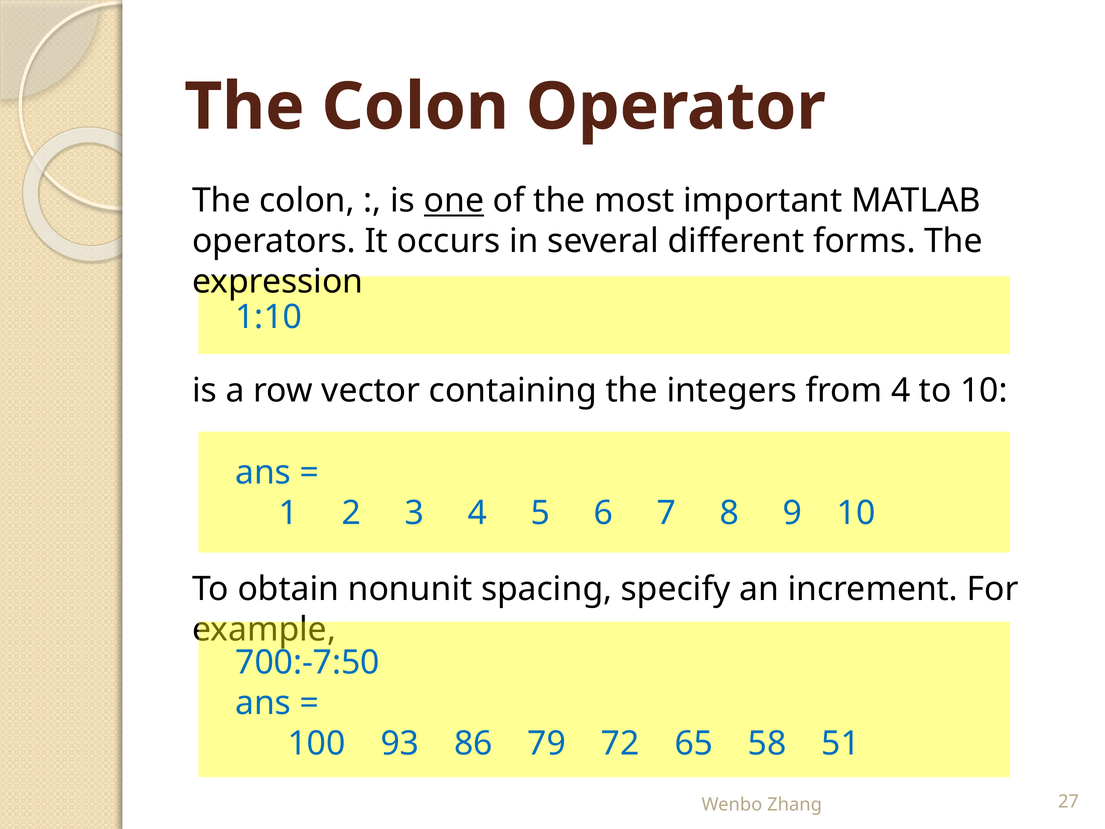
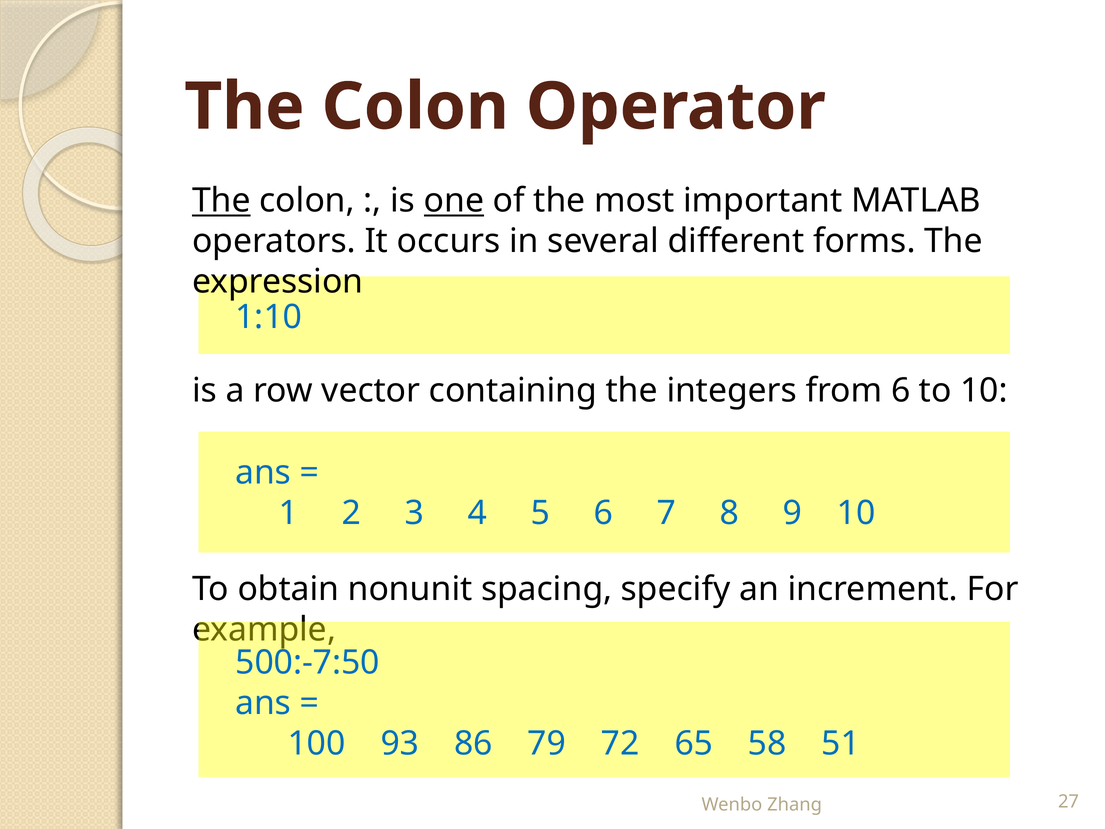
The underline: none -> present (221, 201)
from 4: 4 -> 6 (901, 391)
700:-7:50: 700:-7:50 -> 500:-7:50 (308, 662)
